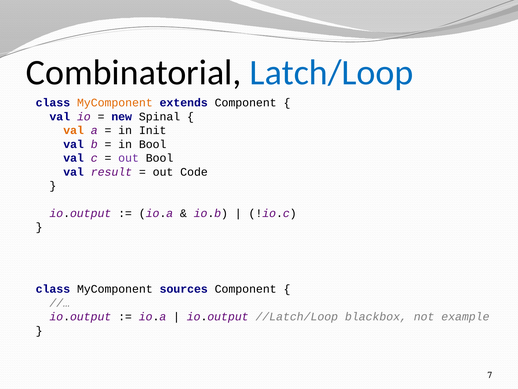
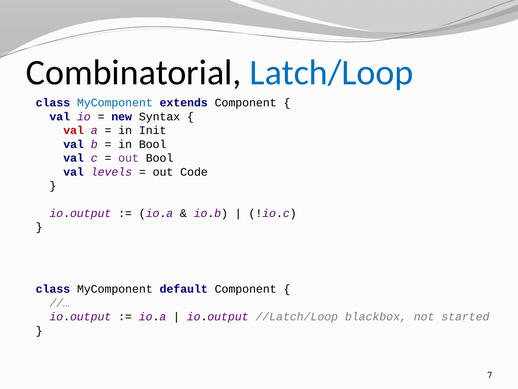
MyComponent colour: orange -> blue (115, 103)
Spinal: Spinal -> Syntax (160, 116)
val colour: orange -> red (74, 130)
result: result -> levels (111, 172)
sources: sources -> default (184, 289)
example: example -> started (465, 316)
